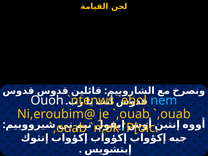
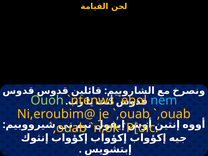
Ouoh colour: white -> light green (47, 100)
